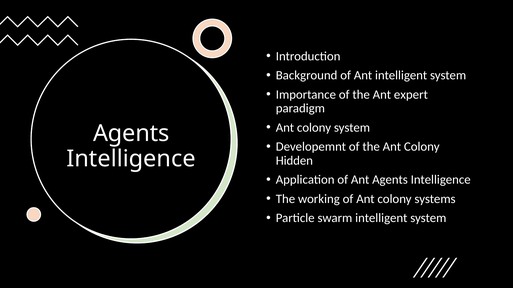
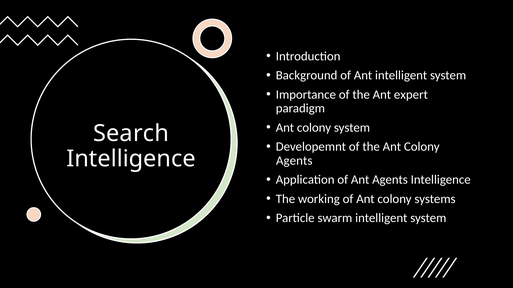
Agents: Agents -> Search (131, 134)
Hidden: Hidden -> Agents (294, 161)
